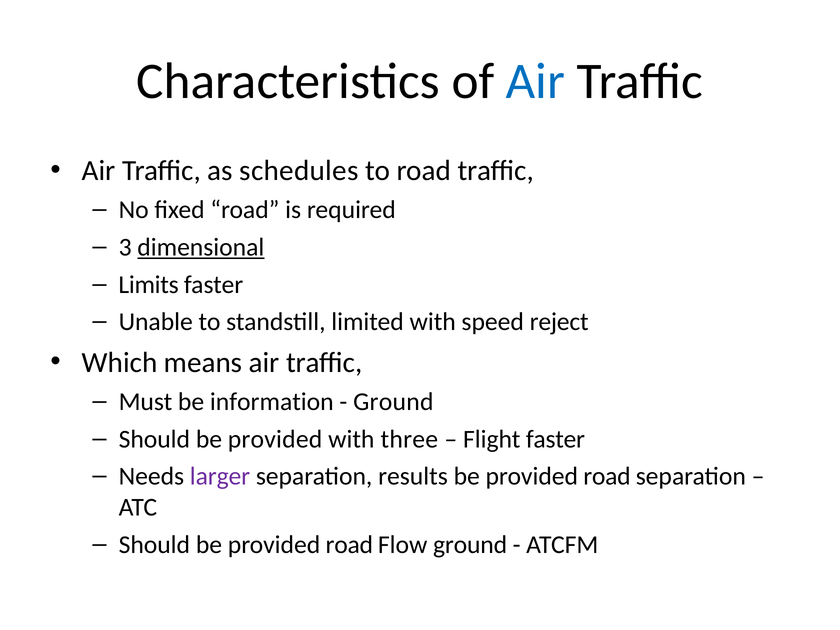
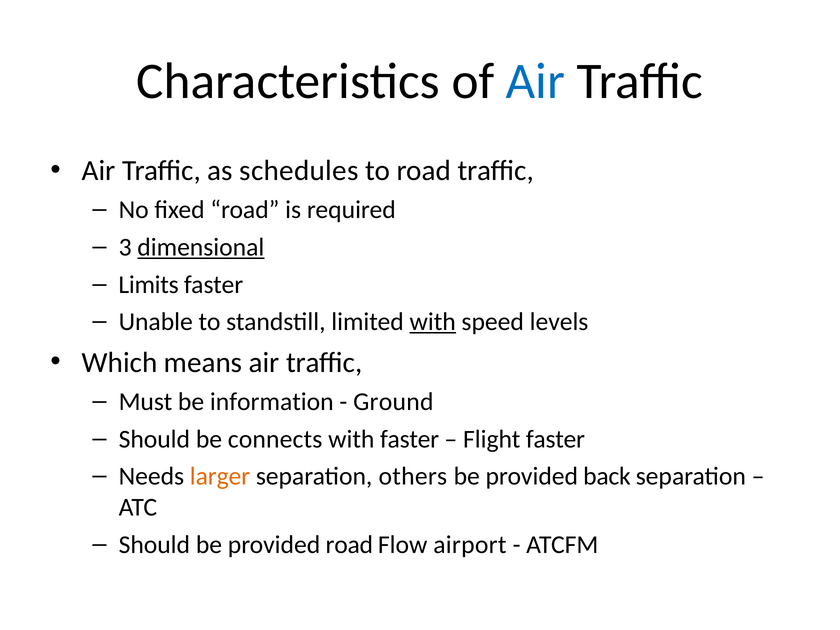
with underline: none -> present (433, 322)
reject: reject -> levels (559, 322)
provided: provided -> connects (275, 439)
with three: three -> faster (410, 439)
larger colour: purple -> orange (220, 476)
results: results -> others (413, 476)
road: road -> back (607, 476)
Flow ground: ground -> airport (470, 545)
